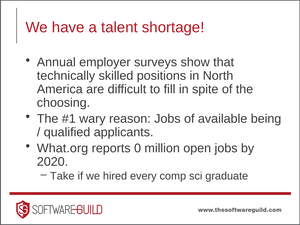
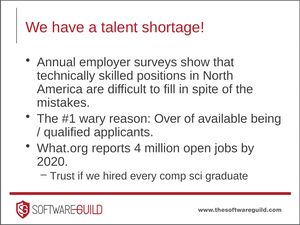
choosing: choosing -> mistakes (63, 103)
reason Jobs: Jobs -> Over (167, 119)
0: 0 -> 4 (138, 148)
Take: Take -> Trust (62, 176)
